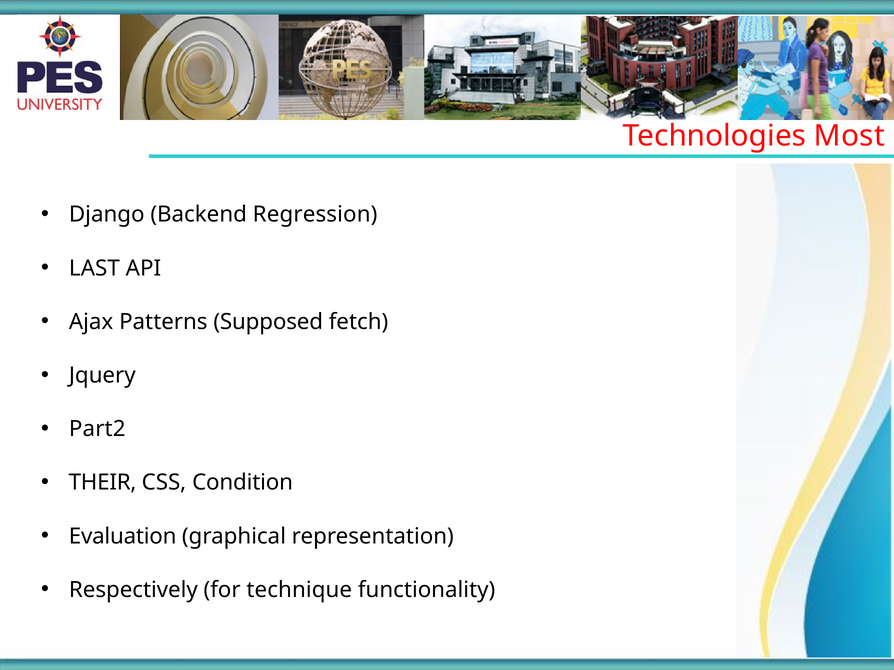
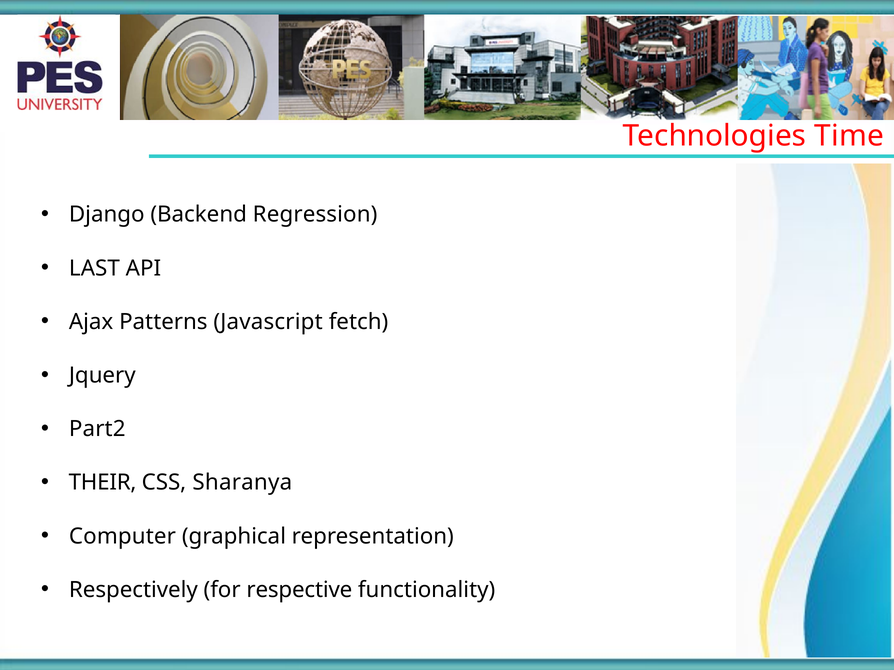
Most: Most -> Time (849, 136)
Supposed: Supposed -> Javascript (268, 322)
Condition: Condition -> Sharanya (242, 483)
Evaluation: Evaluation -> Computer (122, 537)
technique: technique -> respective (299, 590)
